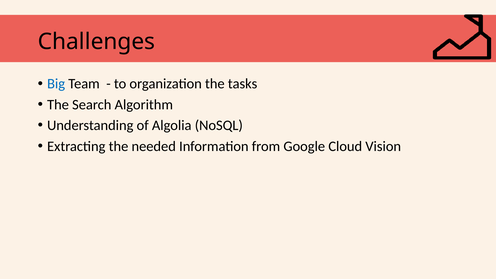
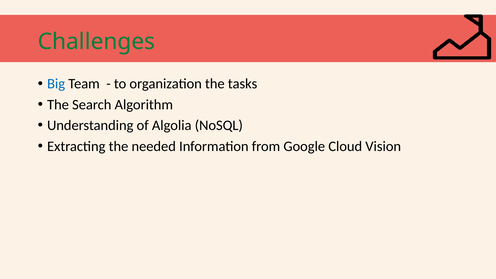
Challenges colour: black -> green (97, 42)
